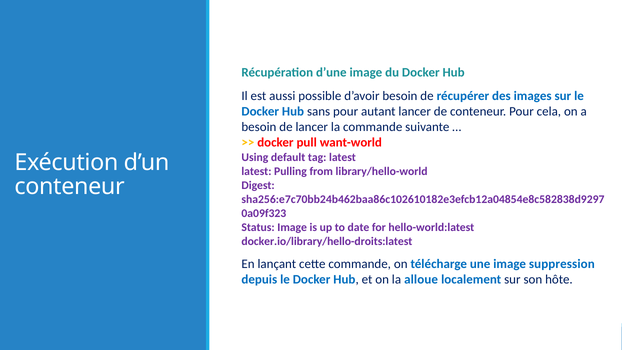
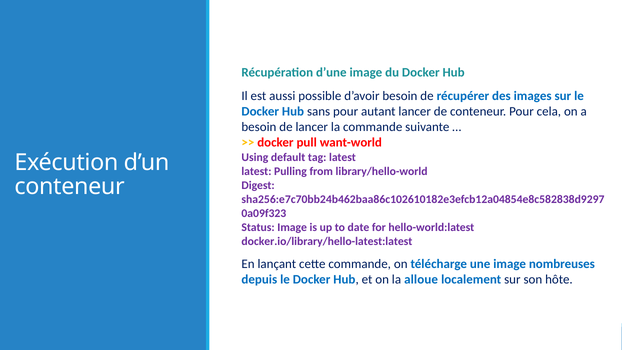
docker.io/library/hello-droits:latest: docker.io/library/hello-droits:latest -> docker.io/library/hello-latest:latest (327, 241)
suppression: suppression -> nombreuses (562, 264)
